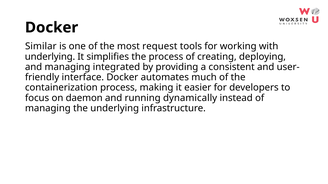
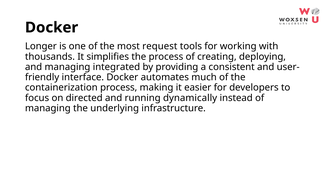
Similar: Similar -> Longer (41, 46)
underlying: underlying -> thousands (50, 57)
daemon: daemon -> directed (84, 98)
